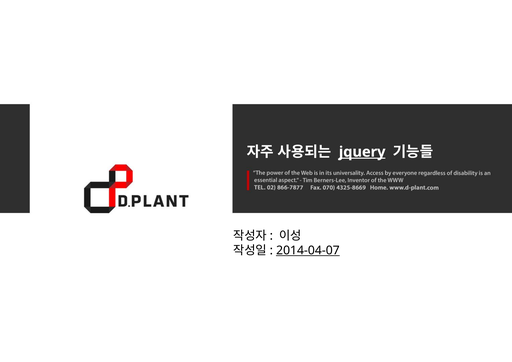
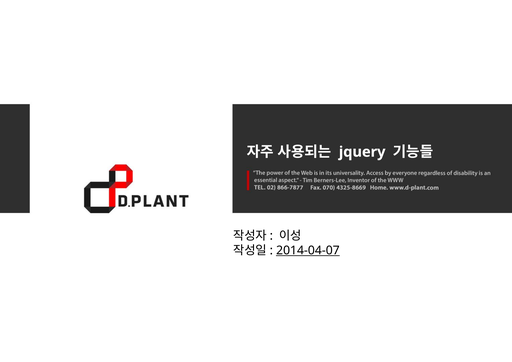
jquery underline: present -> none (362, 152)
